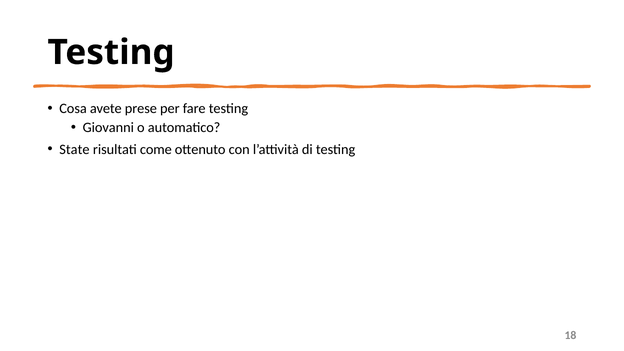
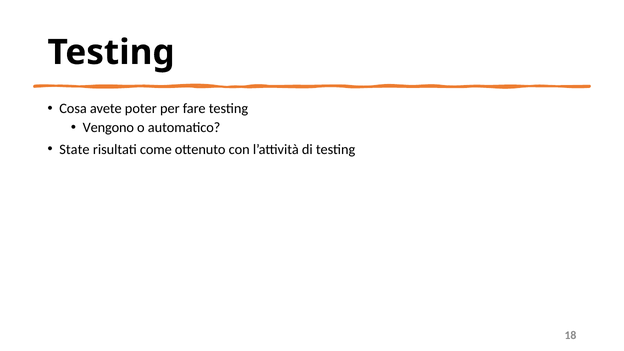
prese: prese -> poter (141, 109)
Giovanni: Giovanni -> Vengono (108, 127)
